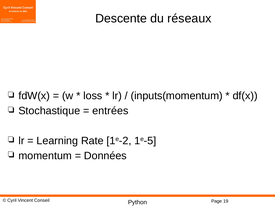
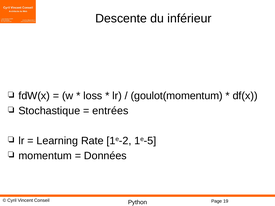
réseaux: réseaux -> inférieur (189, 18)
inputs(momentum: inputs(momentum -> goulot(momentum (177, 96)
